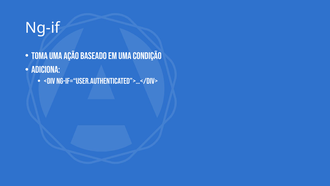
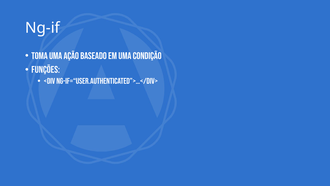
Adiciona: Adiciona -> Funções (46, 70)
